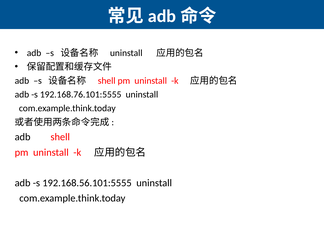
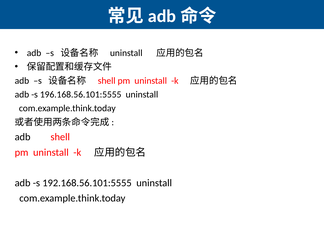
192.168.76.101:5555: 192.168.76.101:5555 -> 196.168.56.101:5555 (81, 95)
